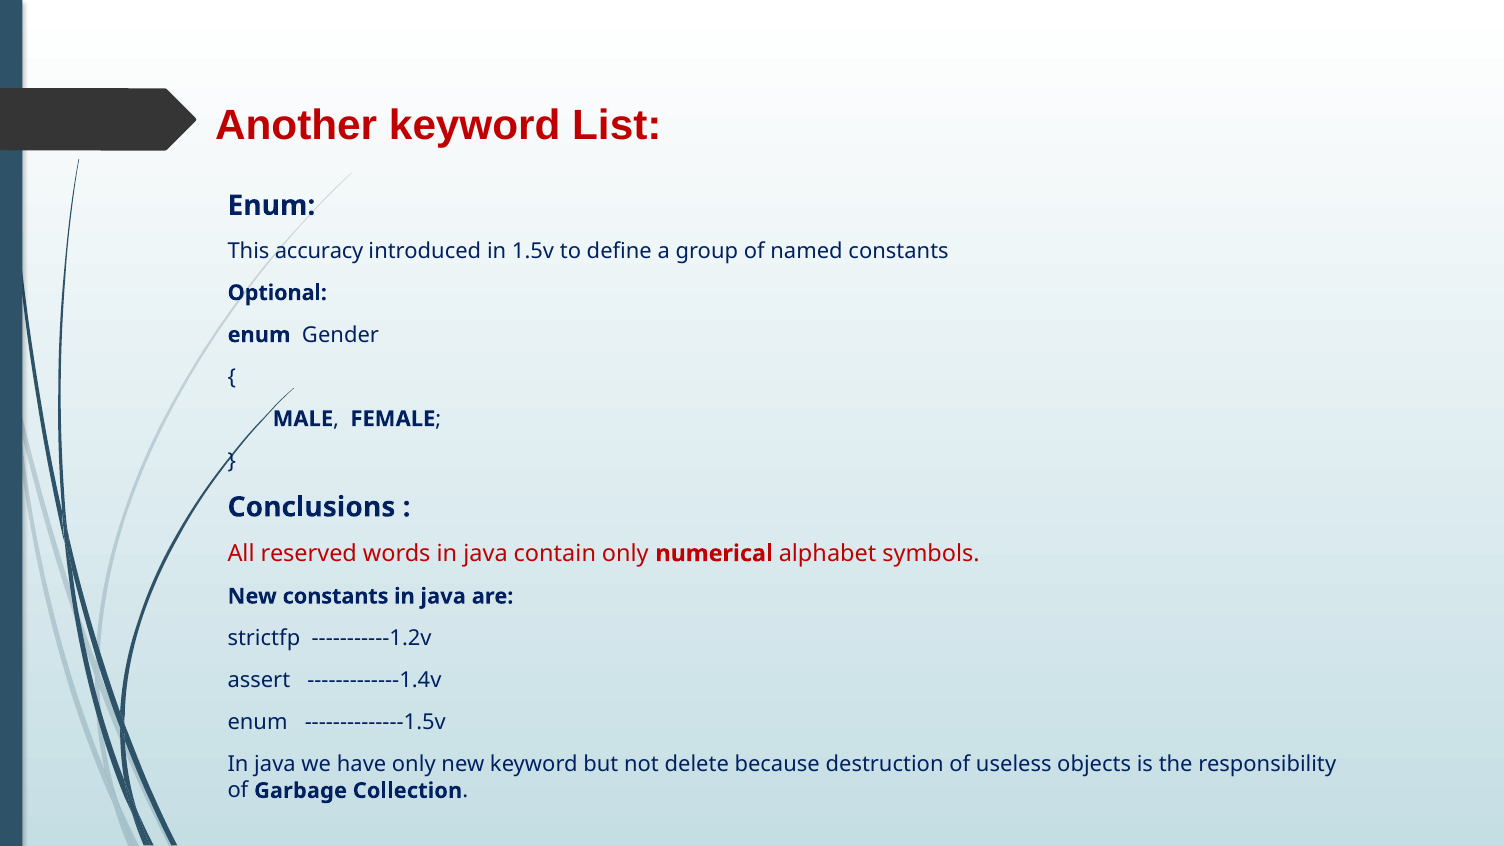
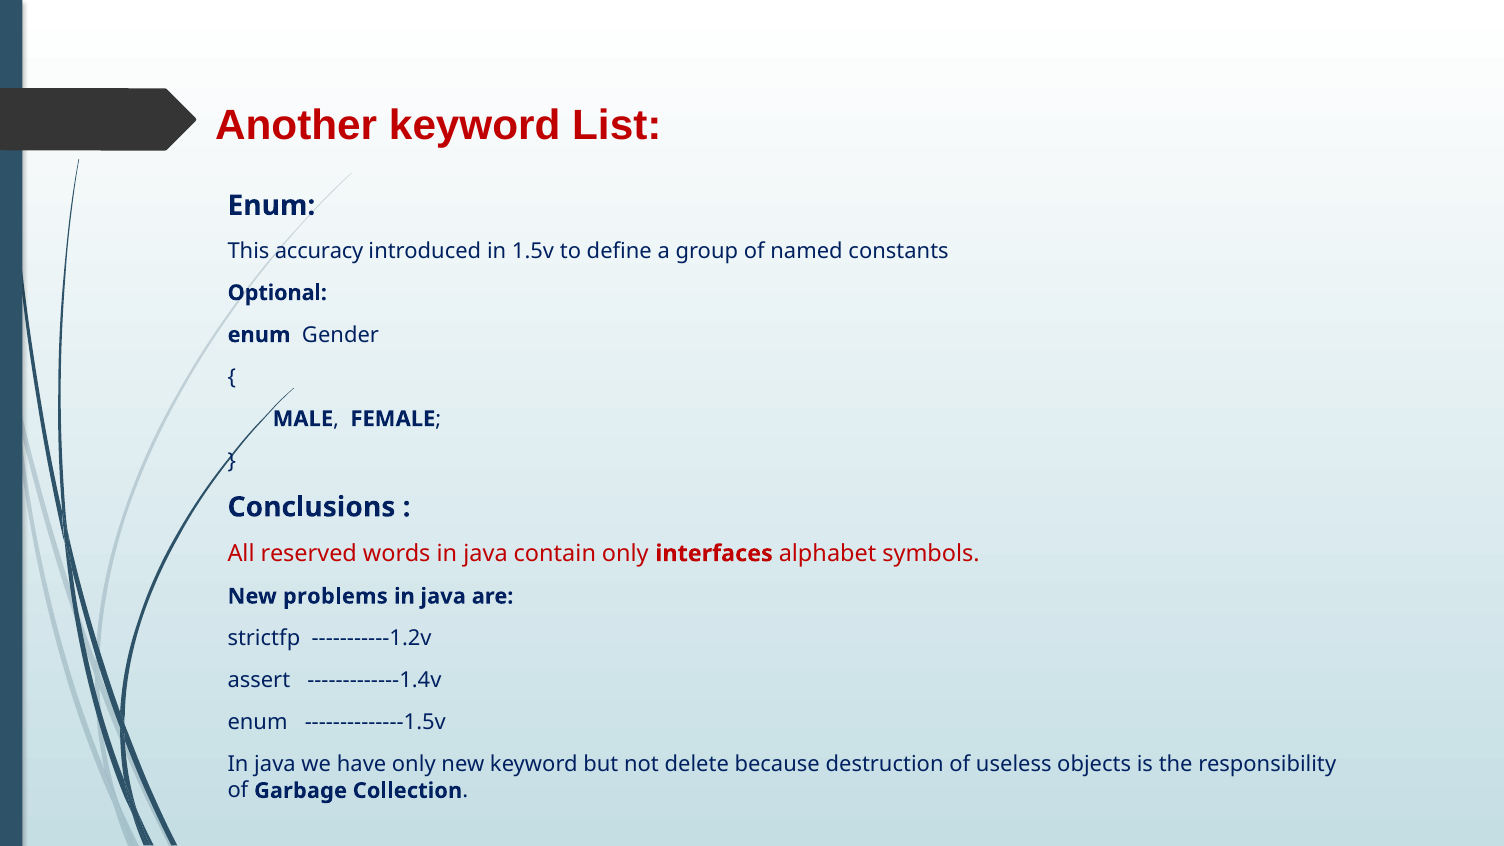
numerical: numerical -> interfaces (714, 553)
New constants: constants -> problems (335, 596)
